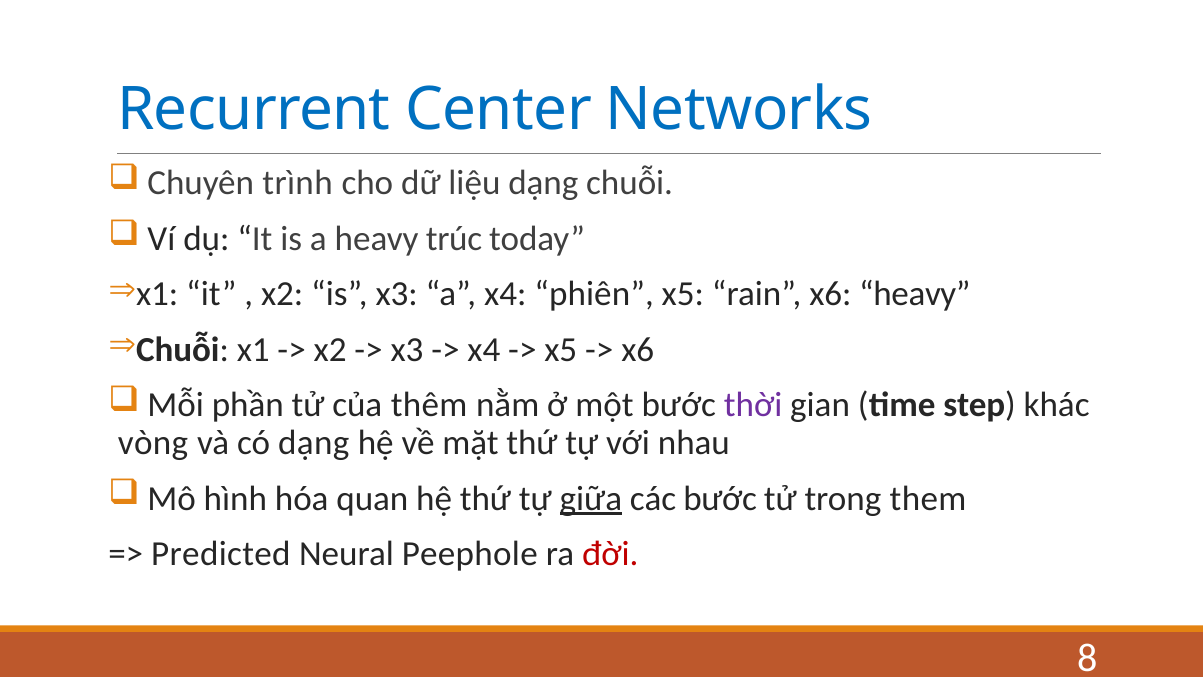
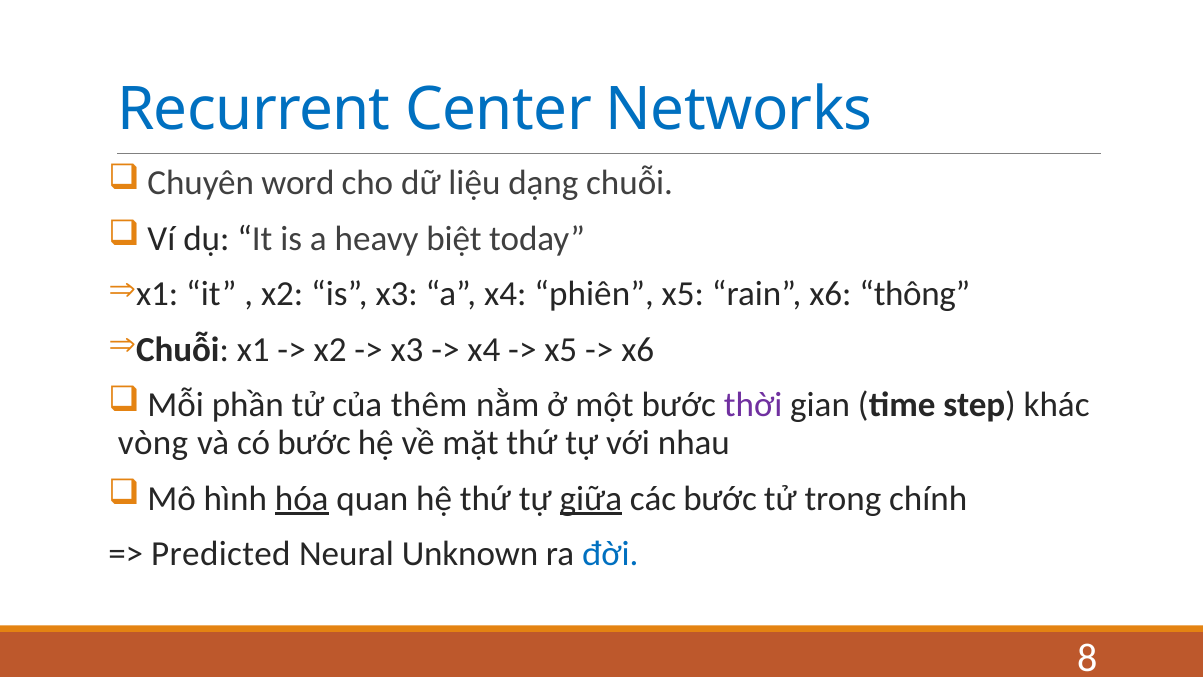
trình: trình -> word (298, 183)
trúc: trúc -> biệt (454, 238)
x6 heavy: heavy -> thông (915, 294)
có dạng: dạng -> bước (314, 443)
hóa underline: none -> present (302, 498)
them: them -> chính (928, 498)
Peephole: Peephole -> Unknown (470, 554)
đời colour: red -> blue (610, 554)
